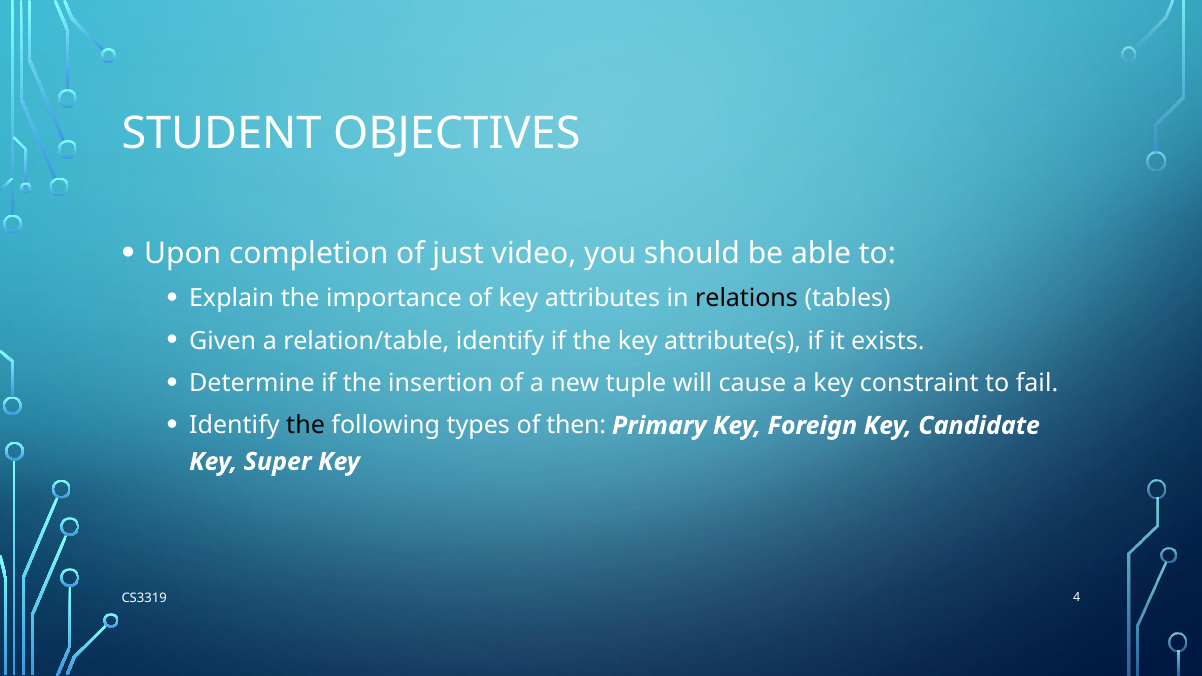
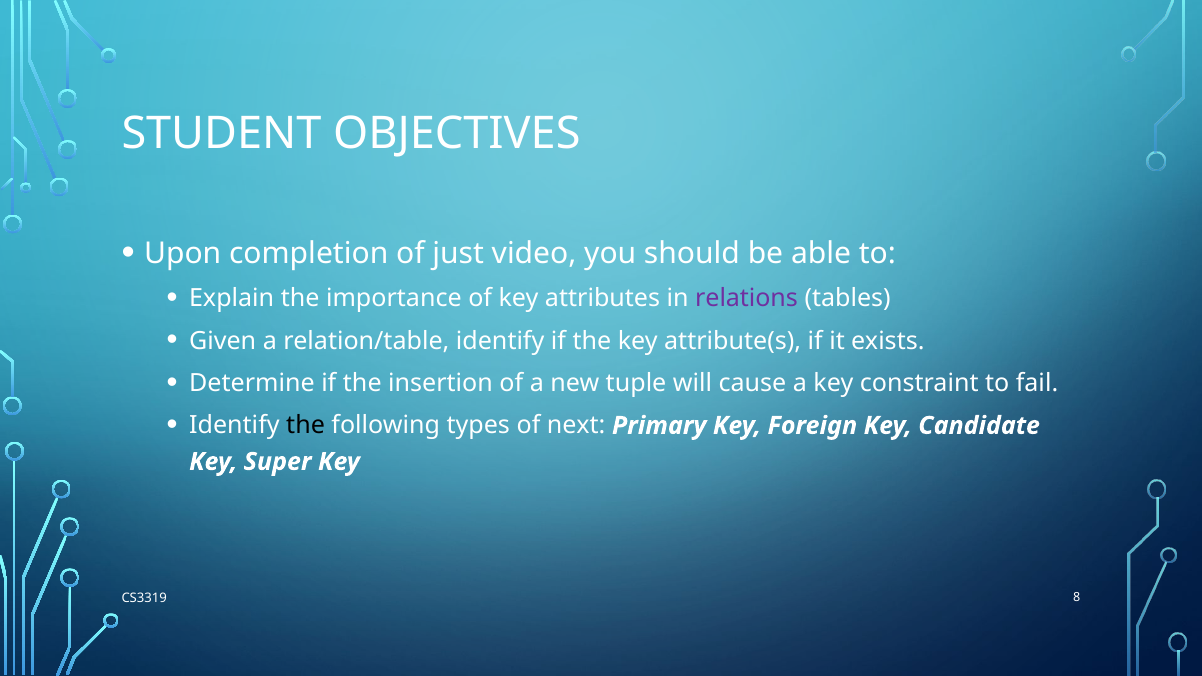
relations colour: black -> purple (747, 299)
then: then -> next (576, 426)
4: 4 -> 8 (1077, 598)
